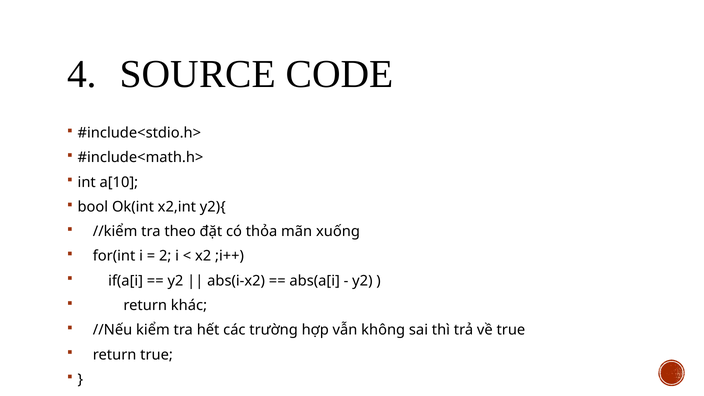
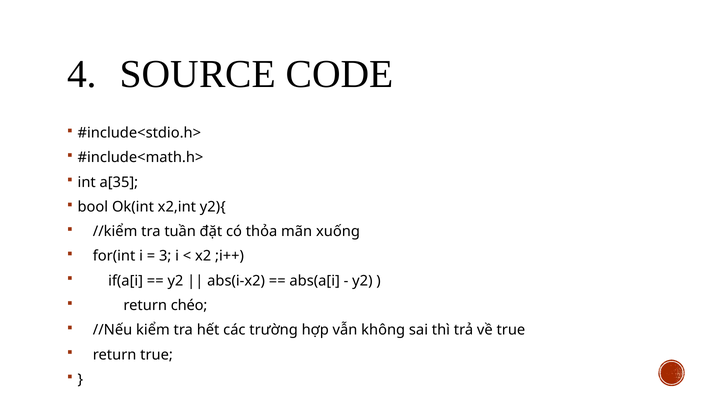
a[10: a[10 -> a[35 (119, 182)
theo: theo -> tuần (180, 232)
2: 2 -> 3 (165, 256)
khác: khác -> chéo (189, 305)
